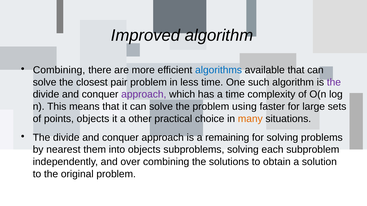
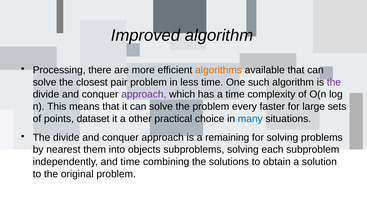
Combining: Combining -> Processing (59, 70)
algorithms colour: blue -> orange (219, 70)
using: using -> every (244, 107)
points objects: objects -> dataset (93, 119)
many colour: orange -> blue (250, 119)
and over: over -> time (130, 162)
